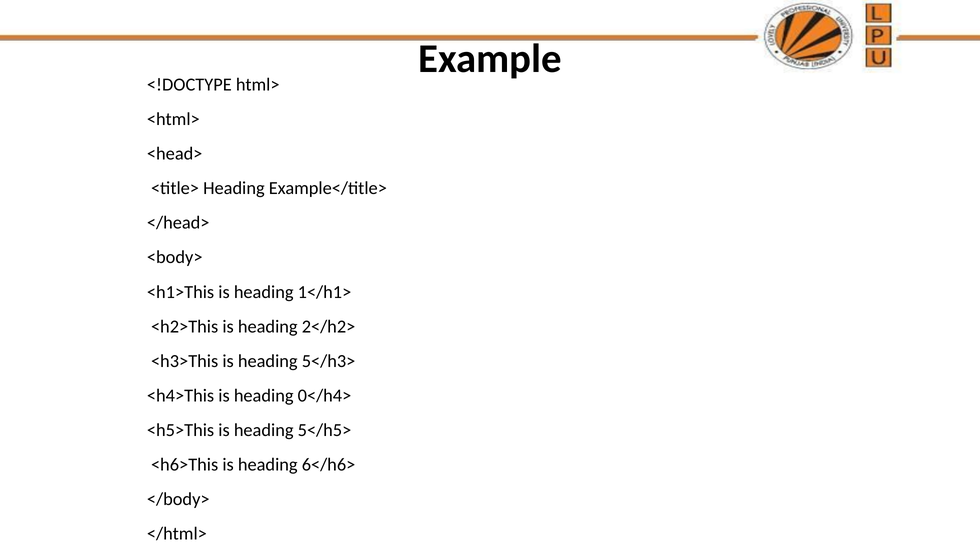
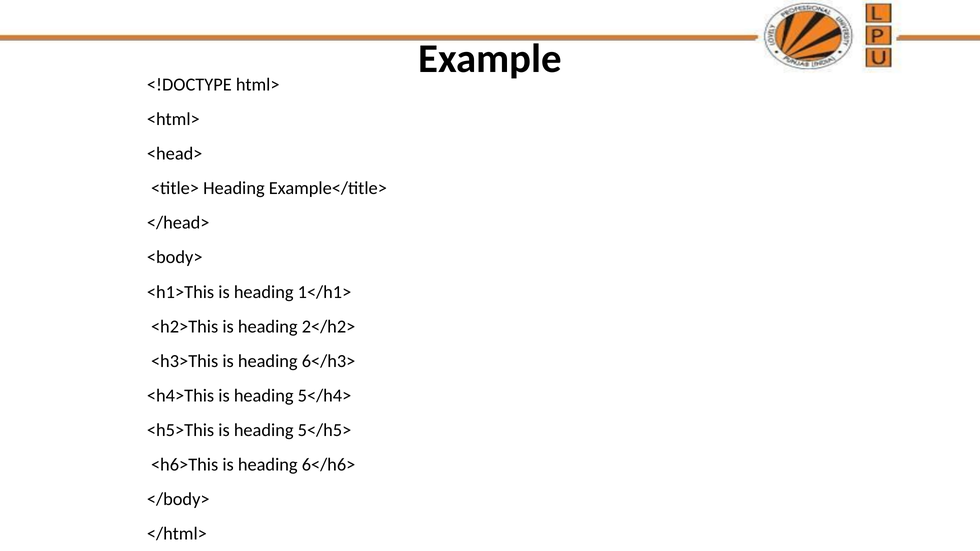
5</h3>: 5</h3> -> 6</h3> (329, 361)
0</h4>: 0</h4> -> 5</h4> (325, 396)
